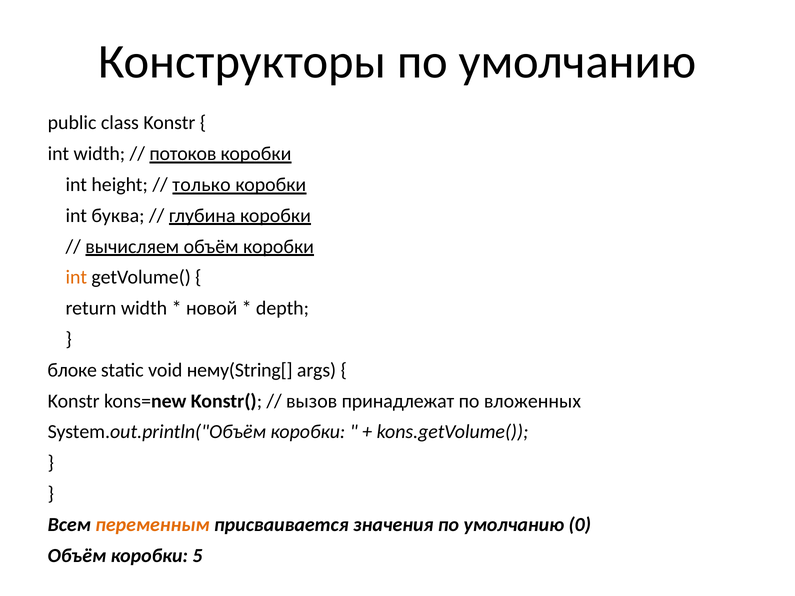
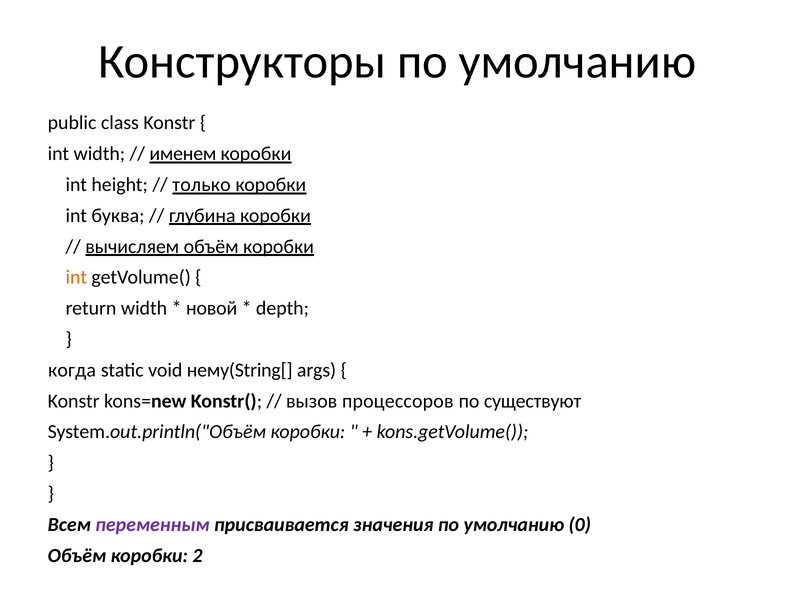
потоков: потоков -> именем (183, 154)
блоке: блоке -> когда (72, 370)
принадлежат: принадлежат -> процессоров (398, 401)
вложенных: вложенных -> существуют (533, 401)
переменным colour: orange -> purple (152, 525)
5: 5 -> 2 (197, 556)
